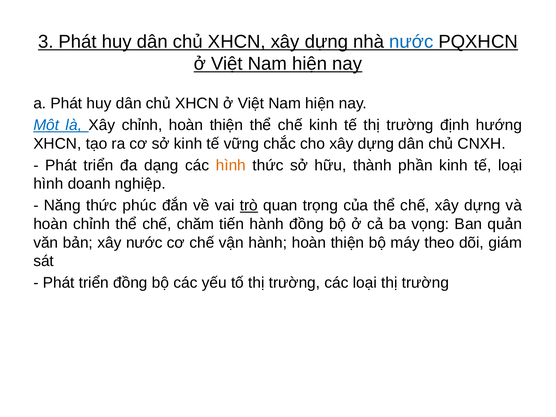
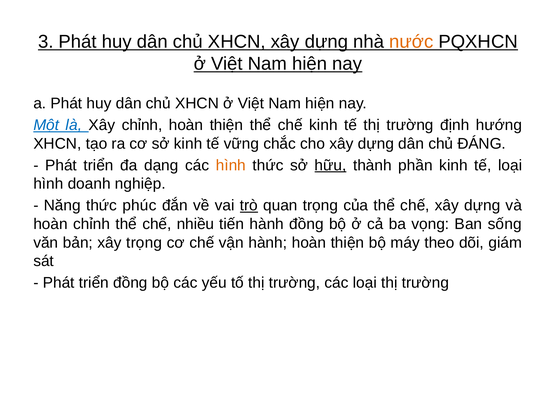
nước colour: blue -> orange (411, 42)
CNXH: CNXH -> ĐÁNG (482, 144)
hữu underline: none -> present (330, 165)
chăm: chăm -> nhiều (195, 224)
quản: quản -> sống (505, 224)
xây nước: nước -> trọng (144, 243)
